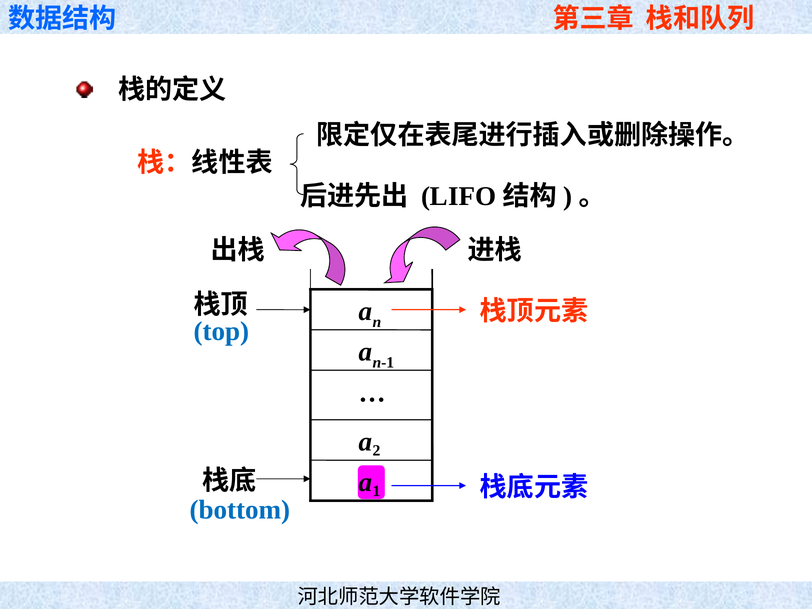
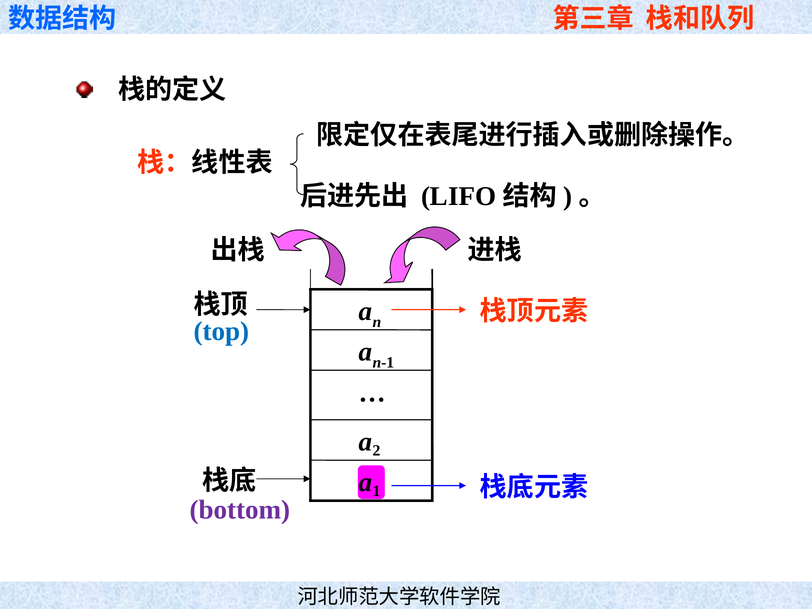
bottom colour: blue -> purple (240, 510)
